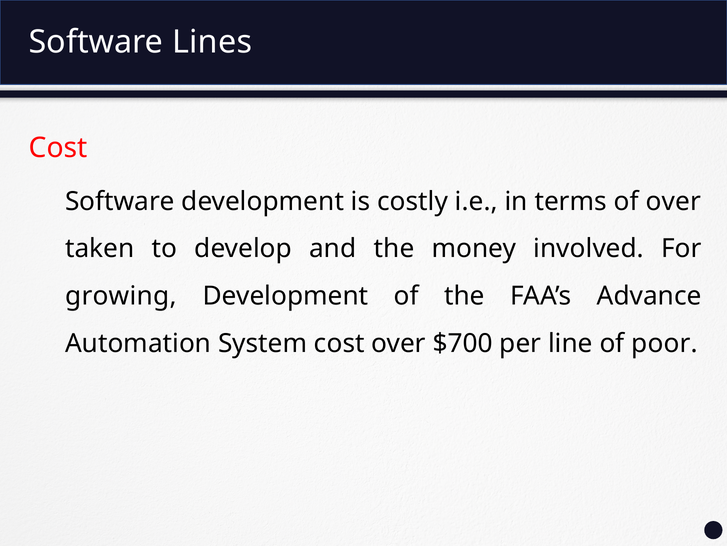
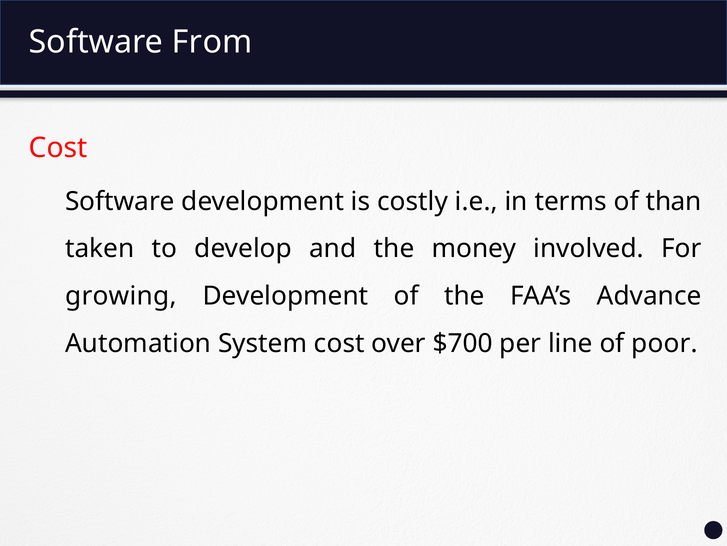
Lines: Lines -> From (212, 42)
of over: over -> than (674, 201)
